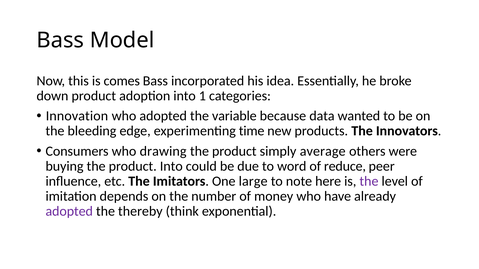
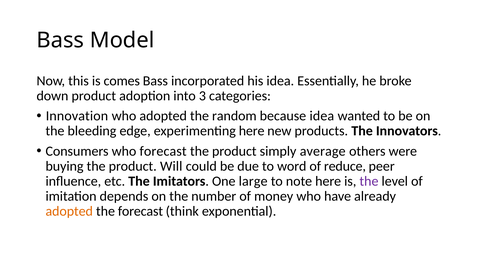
1: 1 -> 3 (202, 96)
variable: variable -> random (234, 116)
because data: data -> idea (322, 116)
experimenting time: time -> here (252, 131)
who drawing: drawing -> forecast (163, 151)
product Into: Into -> Will (171, 166)
adopted colour: purple -> orange (69, 212)
the thereby: thereby -> forecast (140, 212)
